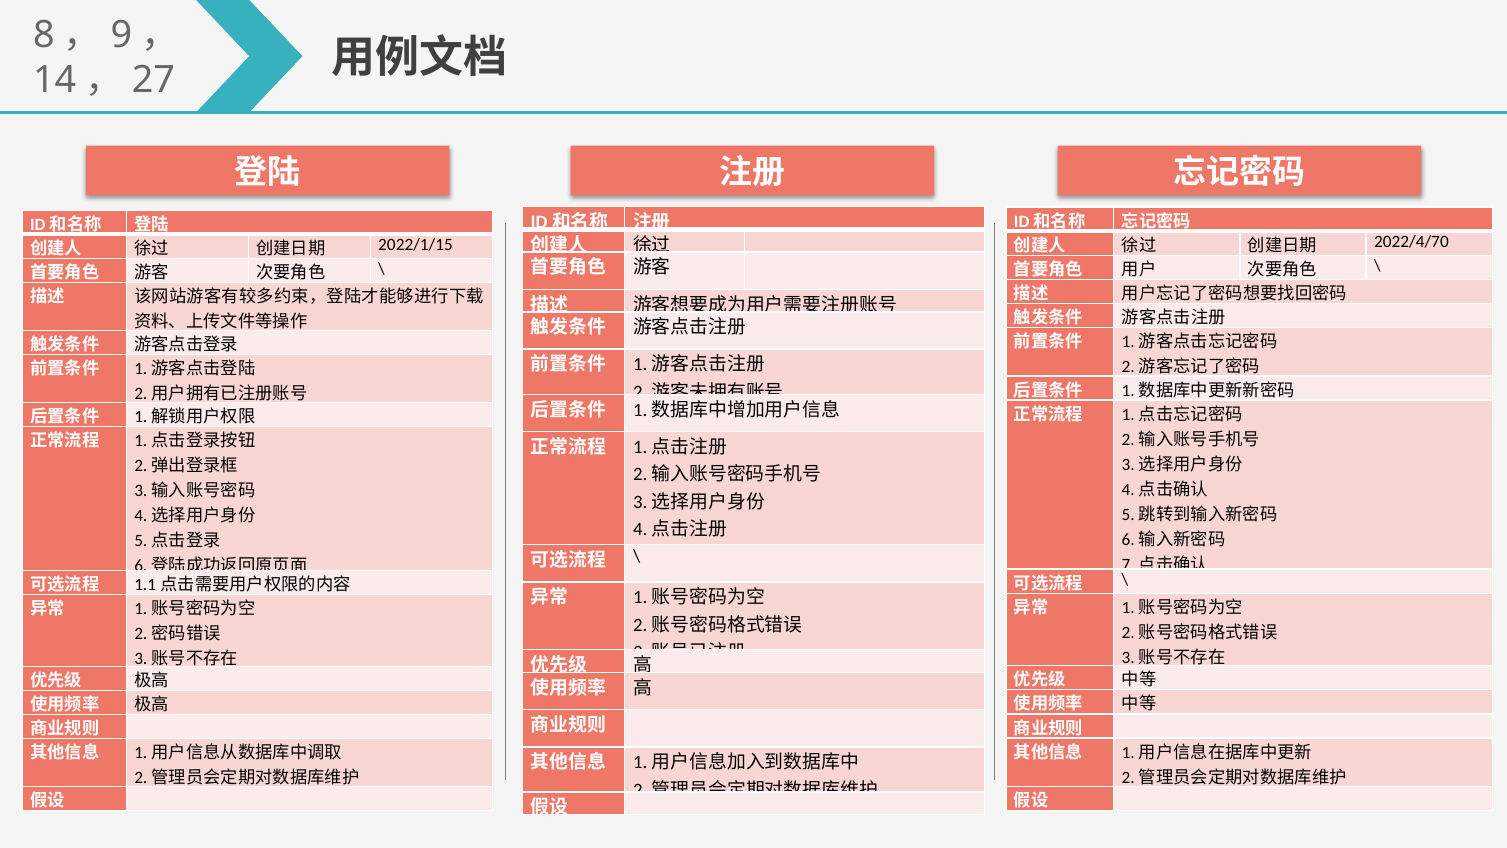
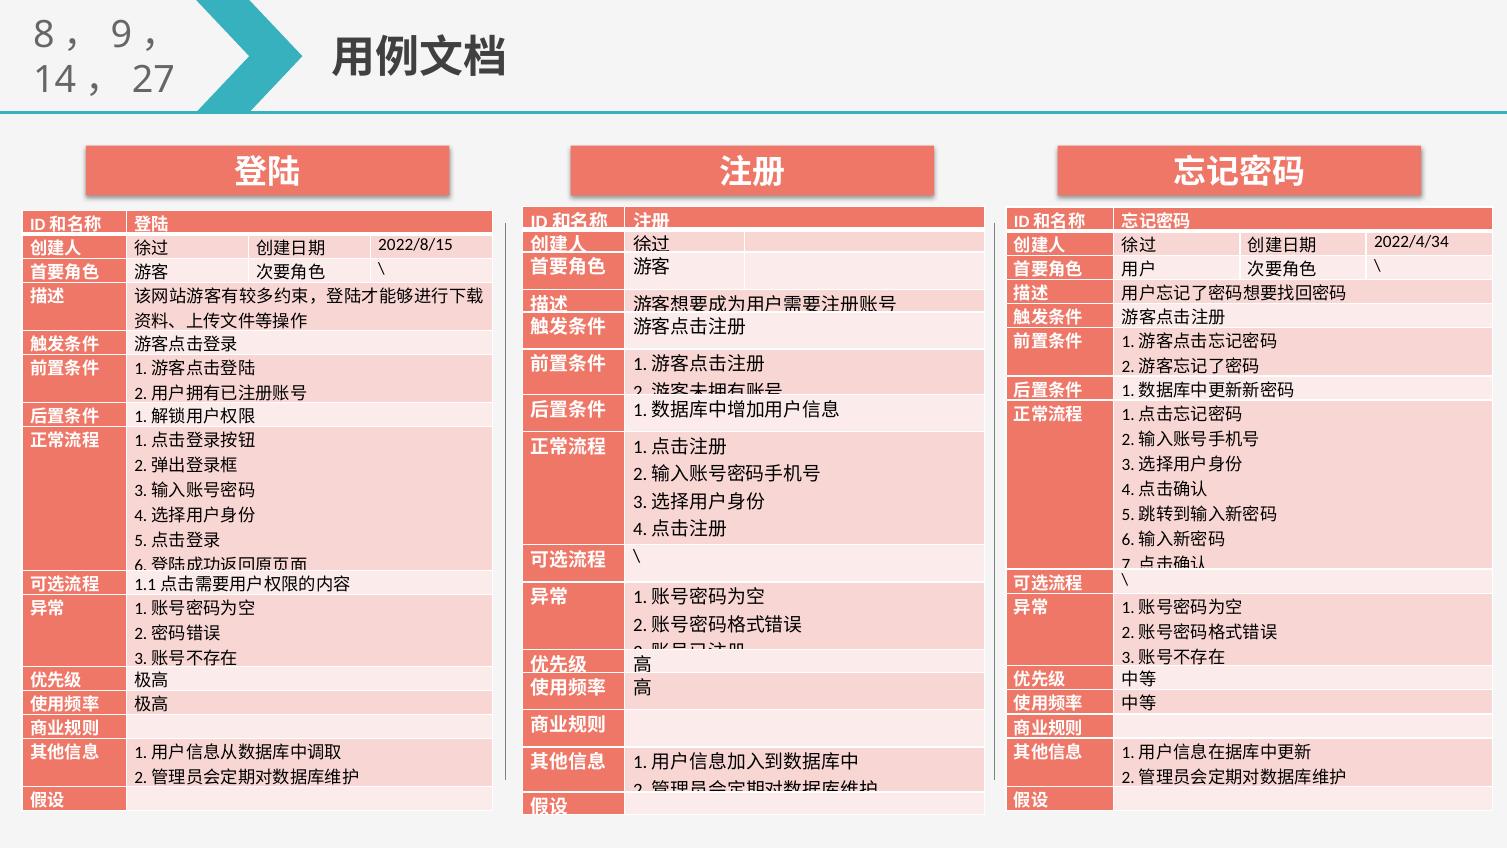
2022/4/70: 2022/4/70 -> 2022/4/34 (1411, 242)
2022/1/15: 2022/1/15 -> 2022/8/15 (416, 245)
